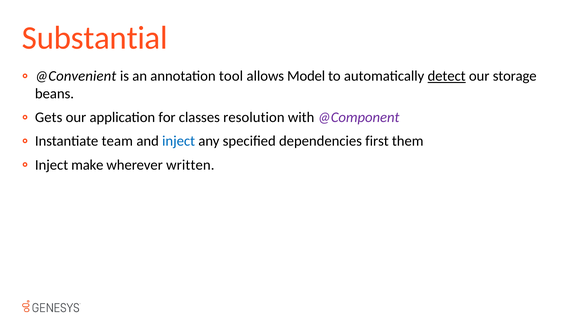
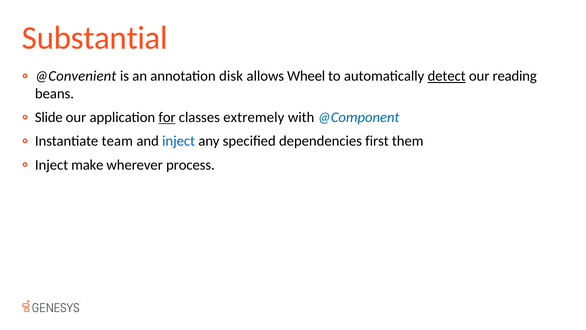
tool: tool -> disk (231, 76)
Model: Model -> Wheel (306, 76)
storage: storage -> reading (515, 76)
Gets: Gets -> Slide (49, 117)
for underline: none -> present (167, 117)
resolution: resolution -> extremely (254, 117)
@Component colour: purple -> blue (359, 117)
written: written -> process (190, 165)
